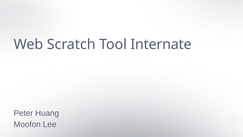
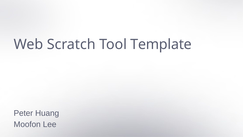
Internate: Internate -> Template (161, 44)
